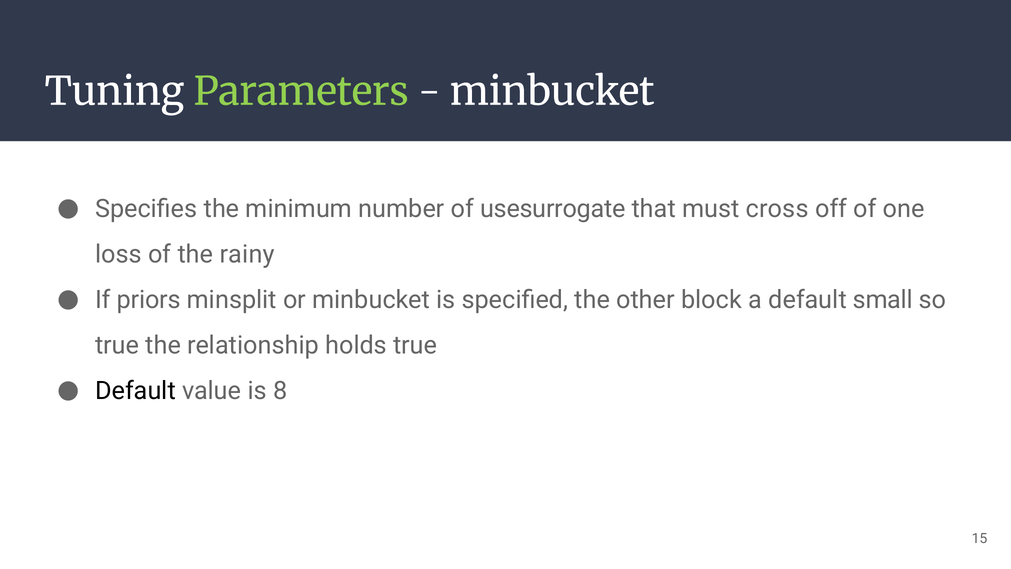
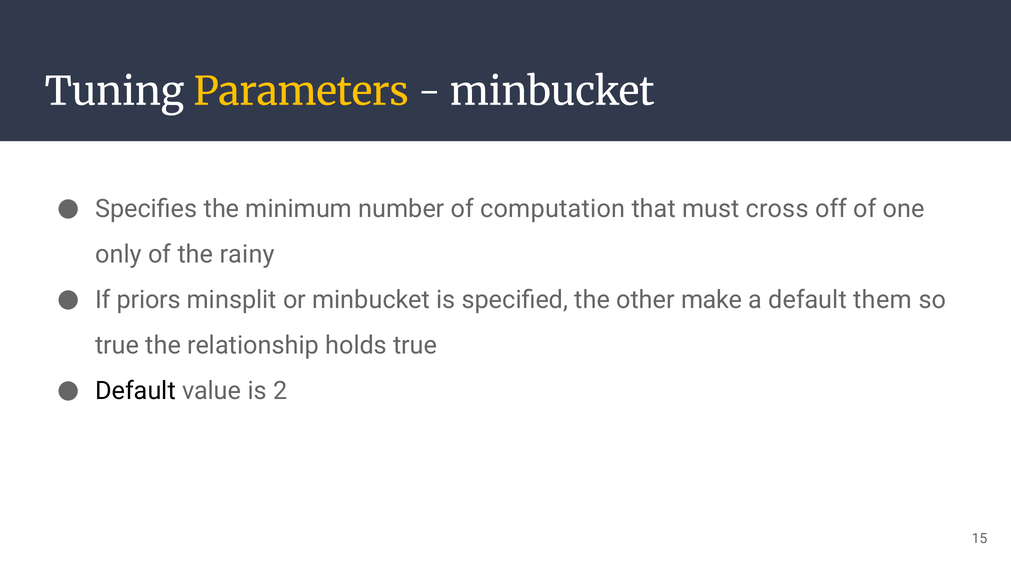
Parameters colour: light green -> yellow (301, 92)
usesurrogate: usesurrogate -> computation (553, 209)
loss: loss -> only (118, 254)
block: block -> make (712, 300)
small: small -> them (883, 300)
8: 8 -> 2 (280, 391)
